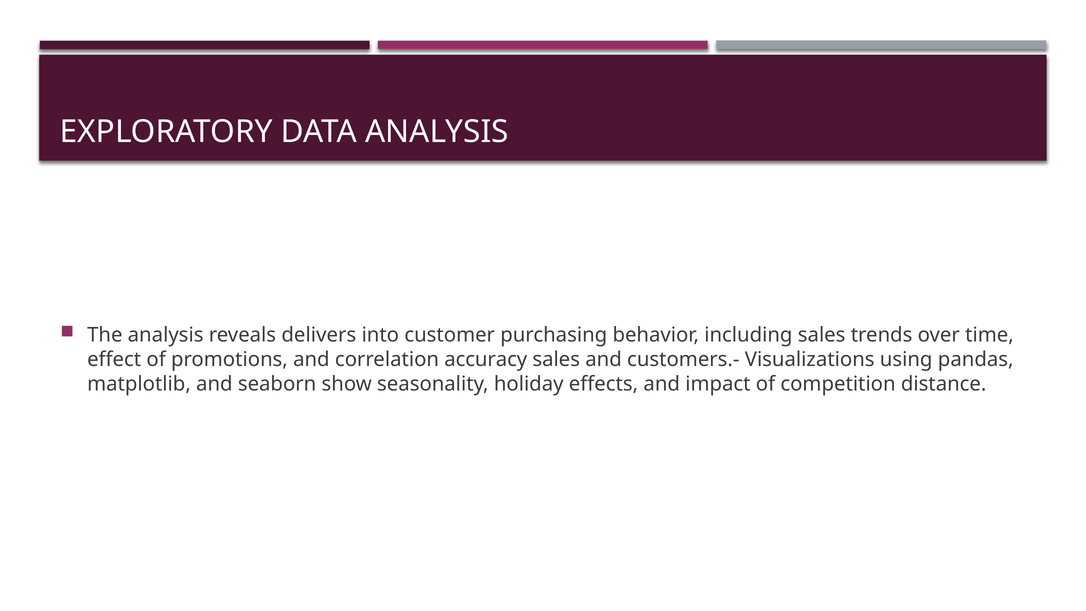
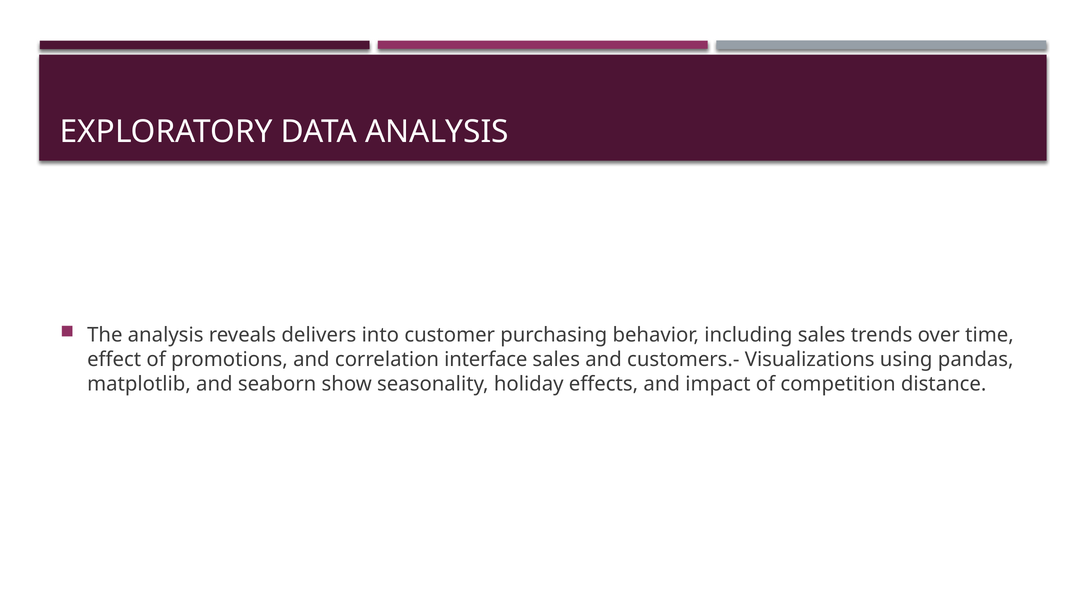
accuracy: accuracy -> interface (486, 359)
